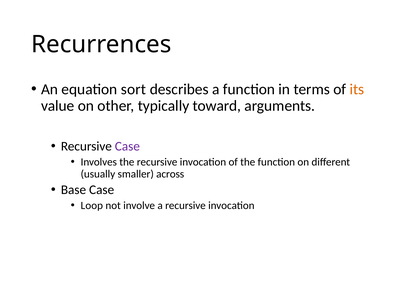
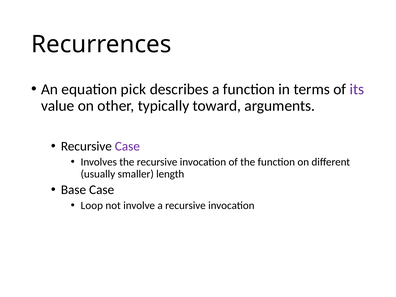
sort: sort -> pick (133, 89)
its colour: orange -> purple (357, 89)
across: across -> length (170, 174)
